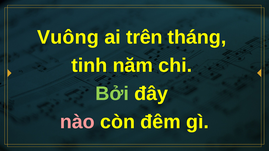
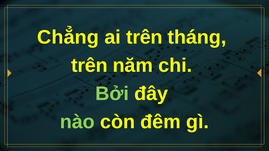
Vuông: Vuông -> Chẳng (68, 37)
tinh: tinh -> trên (89, 66)
nào colour: pink -> light green (77, 122)
